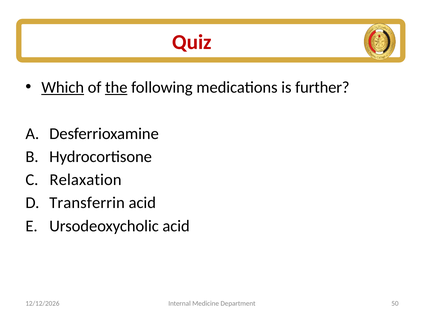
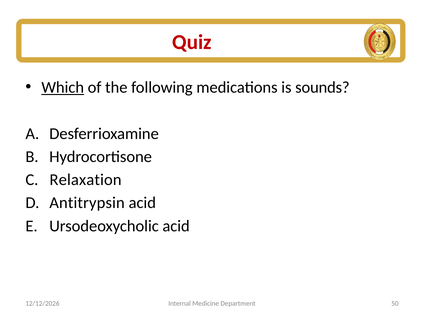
the underline: present -> none (116, 87)
further: further -> sounds (322, 87)
Transferrin: Transferrin -> Antitrypsin (87, 203)
